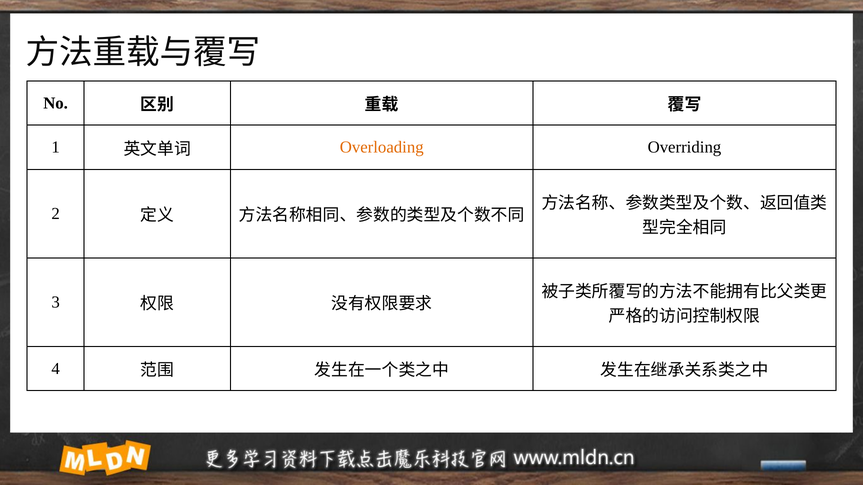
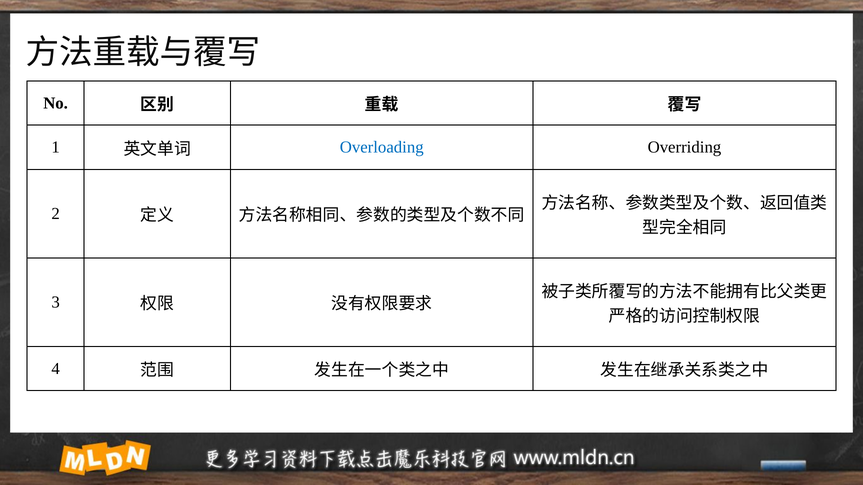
Overloading colour: orange -> blue (382, 147)
